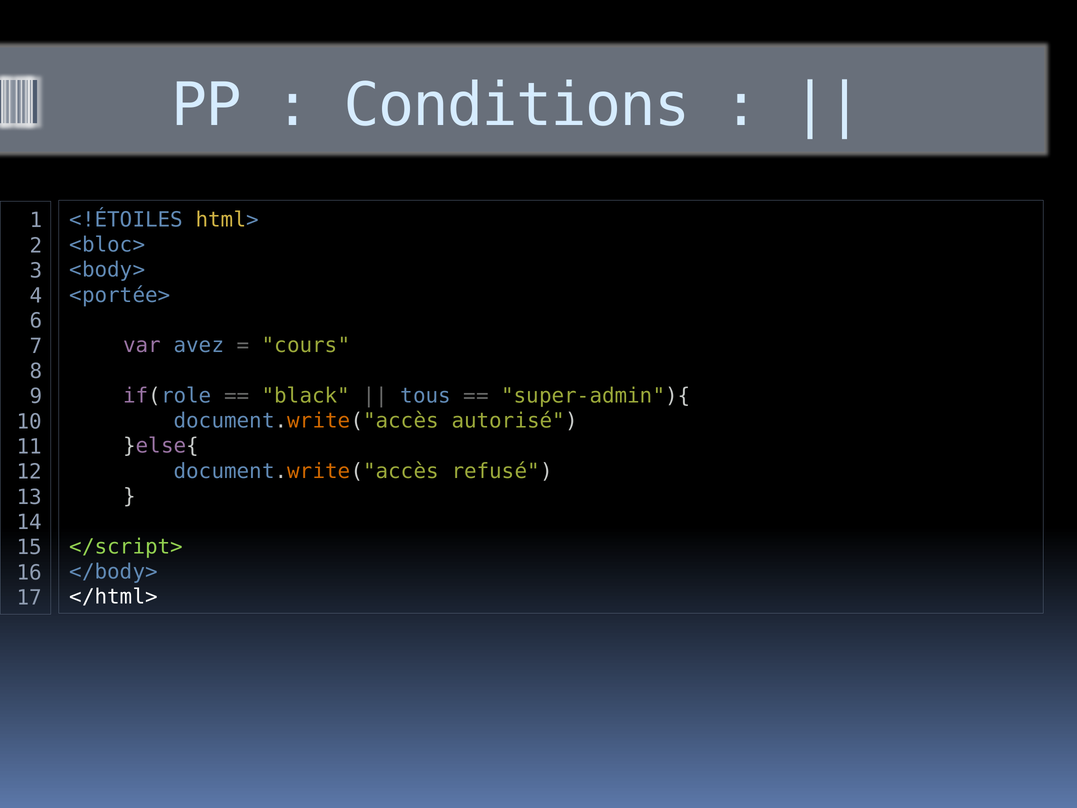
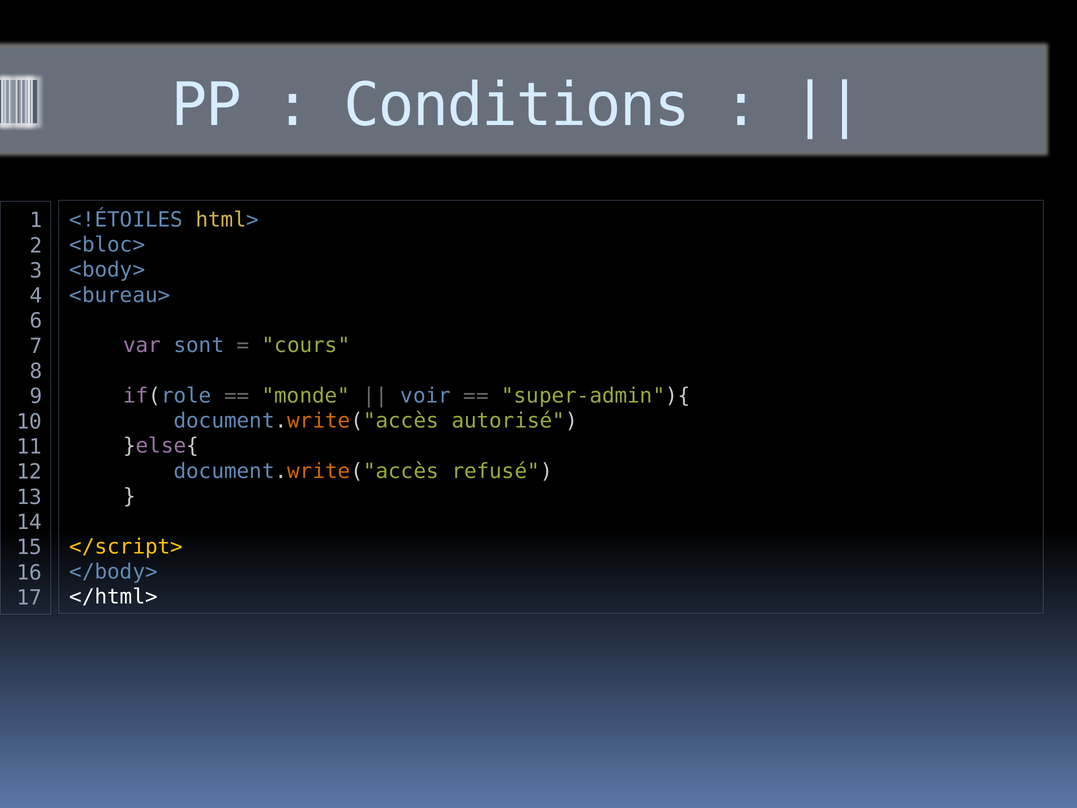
<portée>: <portée> -> <bureau> (120, 295)
avez: avez -> sont (199, 345)
black: black -> monde (306, 396)
tous: tous -> voir (426, 396)
</script> colour: light green -> yellow (126, 547)
